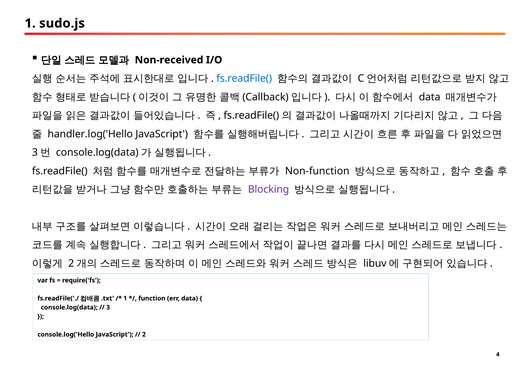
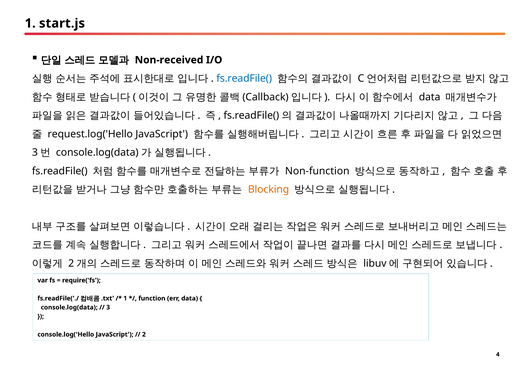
sudo.js: sudo.js -> start.js (62, 23)
handler.log('Hello: handler.log('Hello -> request.log('Hello (90, 134)
Blocking colour: purple -> orange (269, 190)
